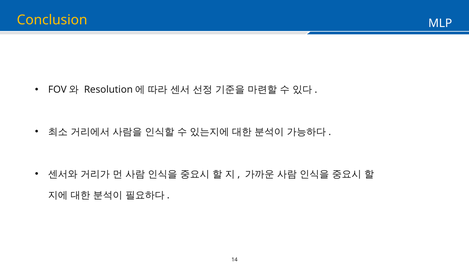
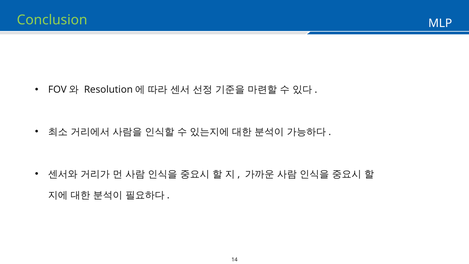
Conclusion colour: yellow -> light green (52, 20)
